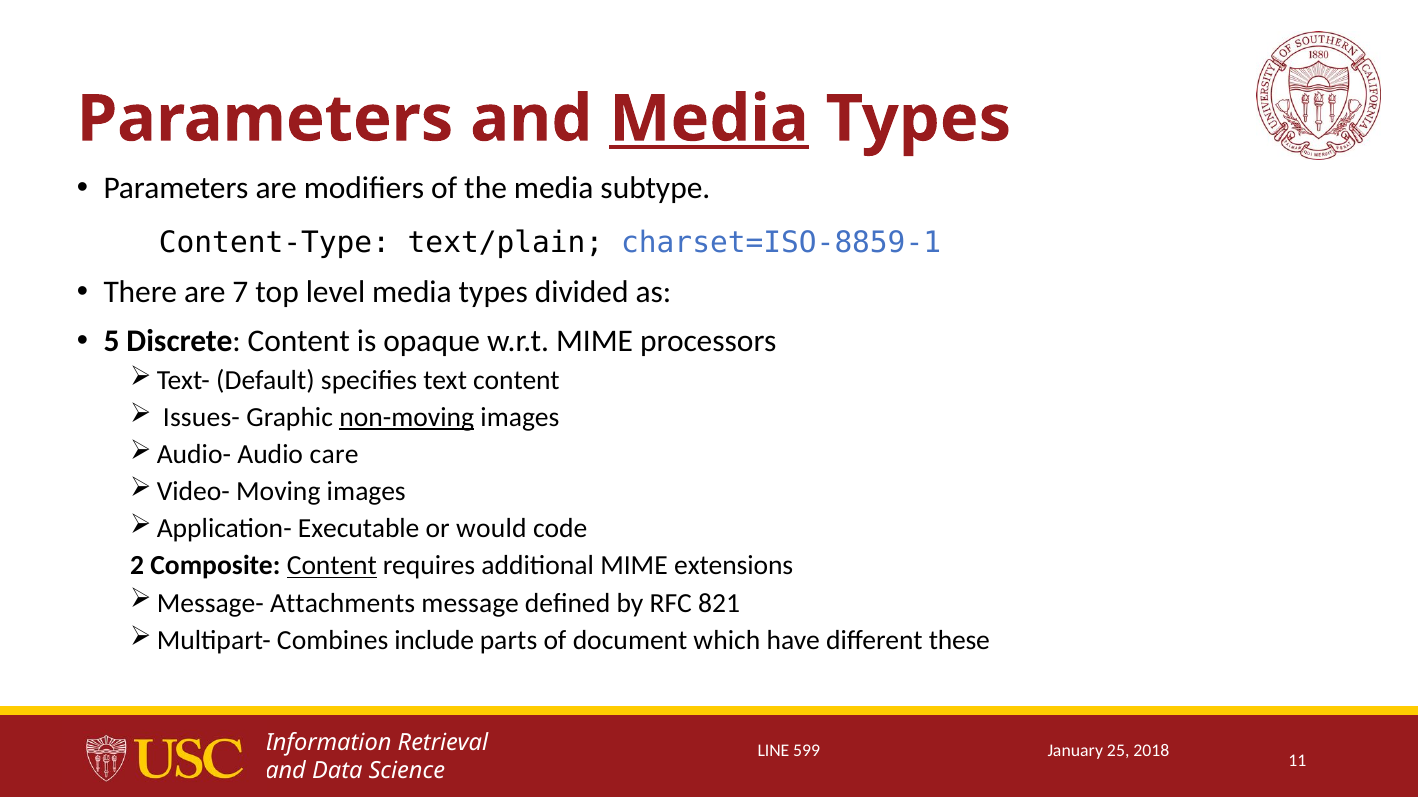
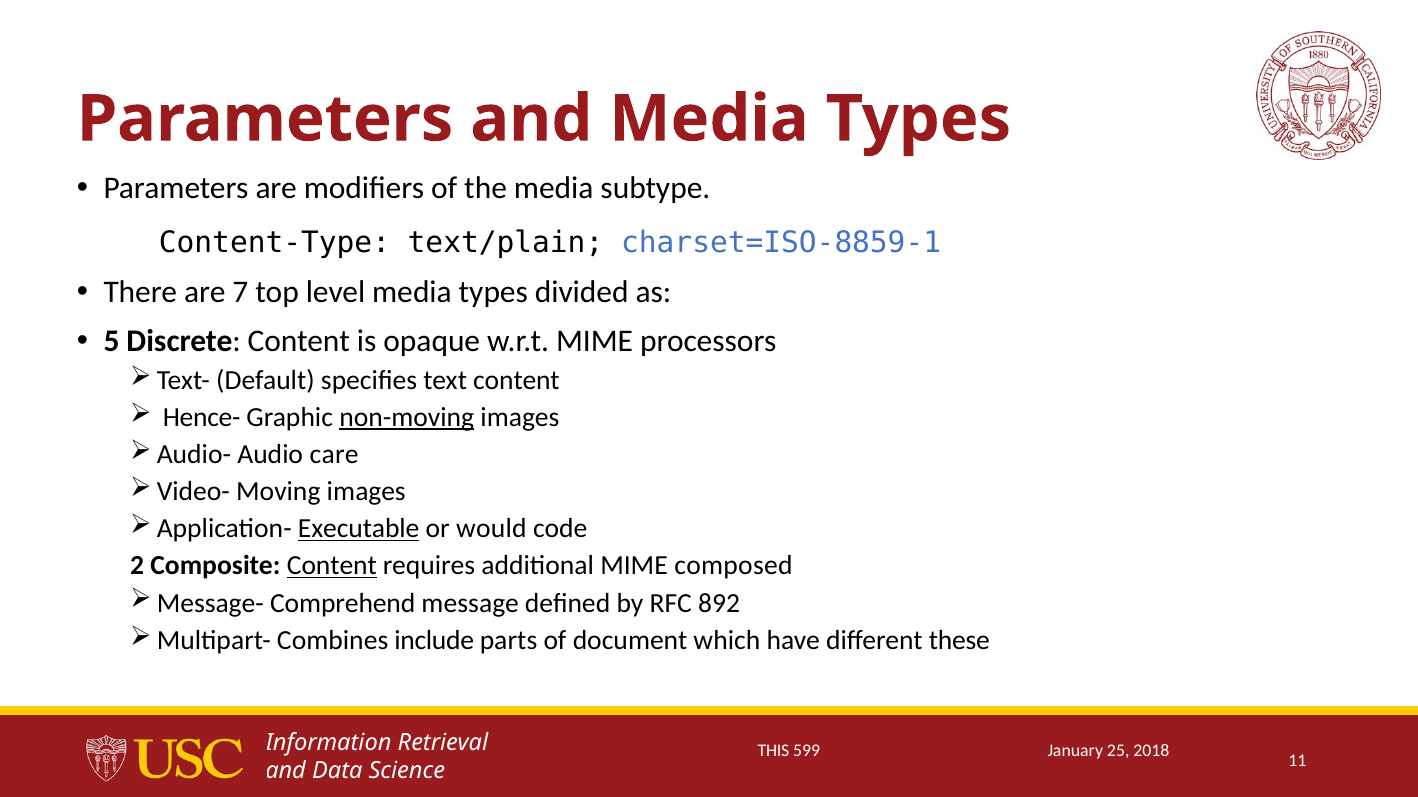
Media underline: present -> none (709, 119)
Issues-: Issues- -> Hence- (202, 418)
Executable underline: none -> present (359, 529)
extensions: extensions -> composed (733, 566)
Attachments: Attachments -> Comprehend (343, 603)
821: 821 -> 892 (719, 603)
LINE: LINE -> THIS (773, 751)
